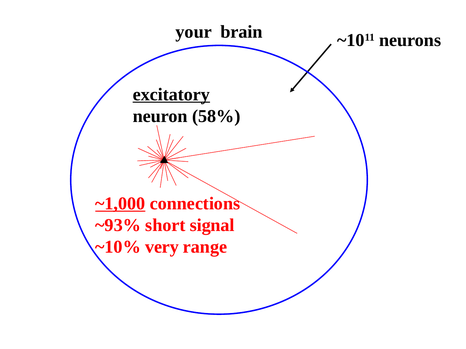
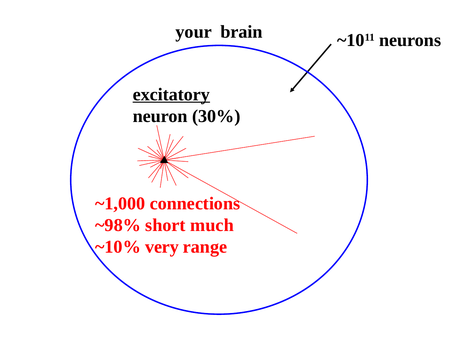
58%: 58% -> 30% (216, 116)
~1,000 underline: present -> none (120, 204)
~93%: ~93% -> ~98% (118, 225)
signal: signal -> much (212, 225)
